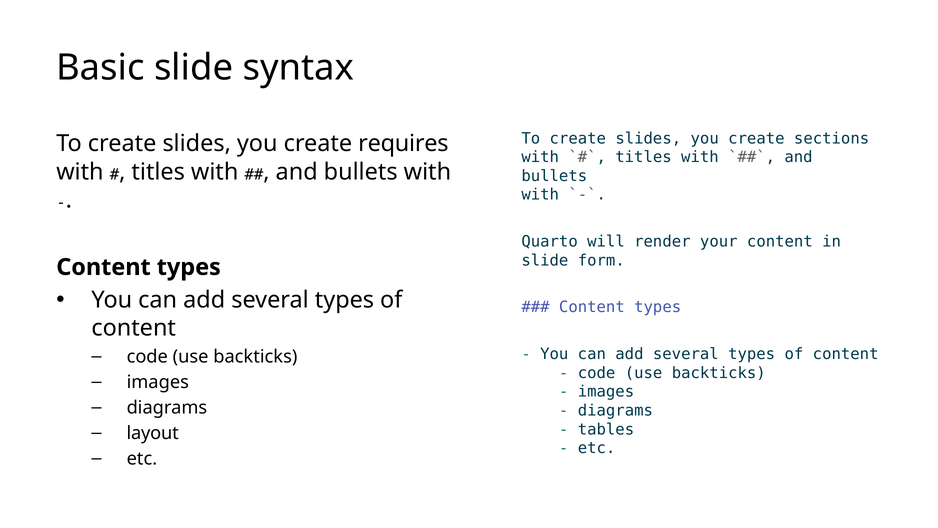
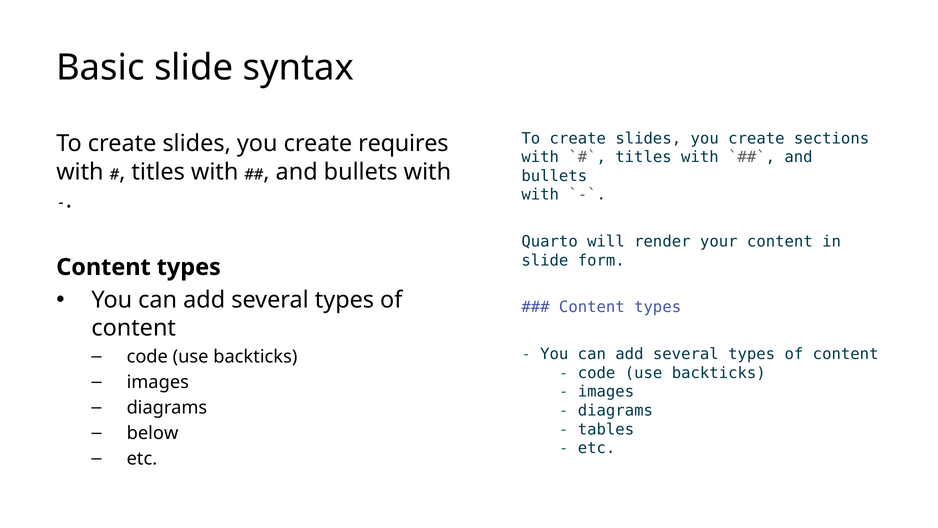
layout: layout -> below (153, 433)
